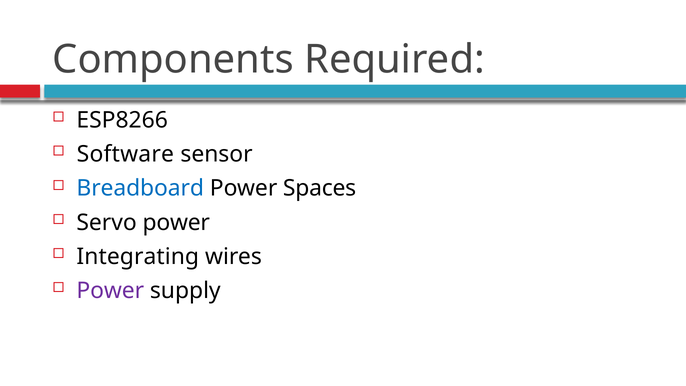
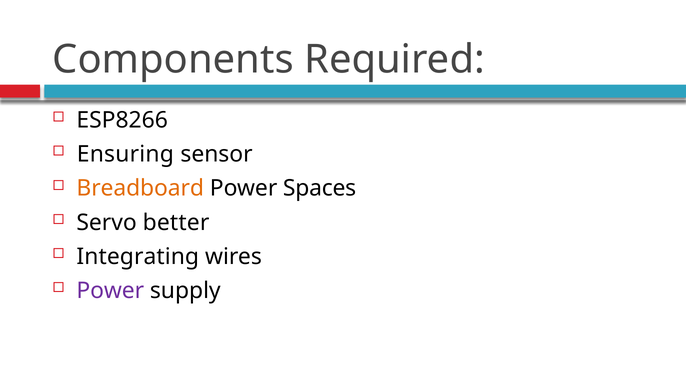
Software: Software -> Ensuring (125, 154)
Breadboard colour: blue -> orange (140, 188)
Servo power: power -> better (176, 223)
